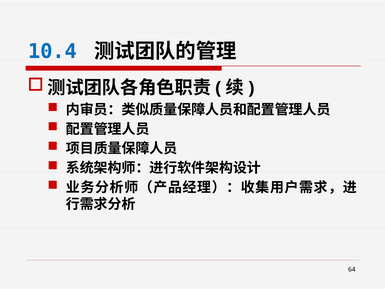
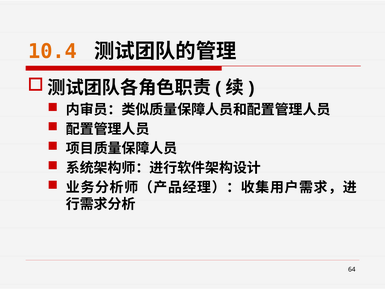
10.4 colour: blue -> orange (52, 51)
